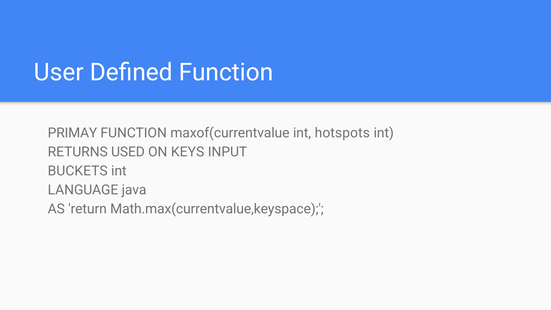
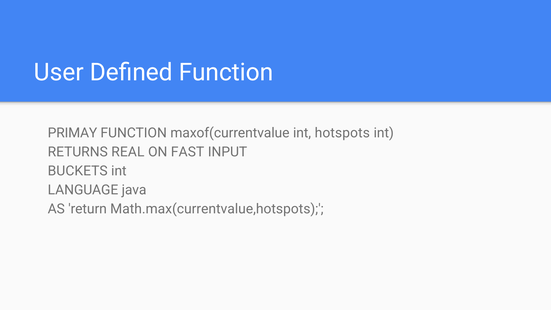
USED: USED -> REAL (128, 152)
KEYS: KEYS -> FAST (188, 152)
Math.max(currentvalue,keyspace: Math.max(currentvalue,keyspace -> Math.max(currentvalue,hotspots (217, 209)
